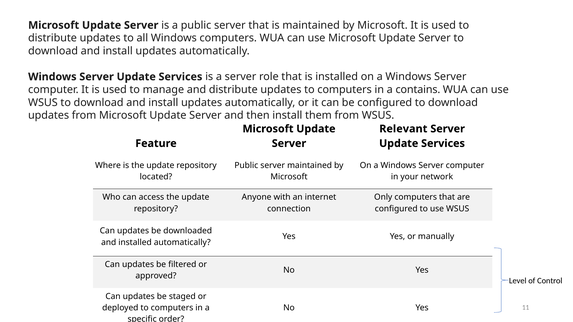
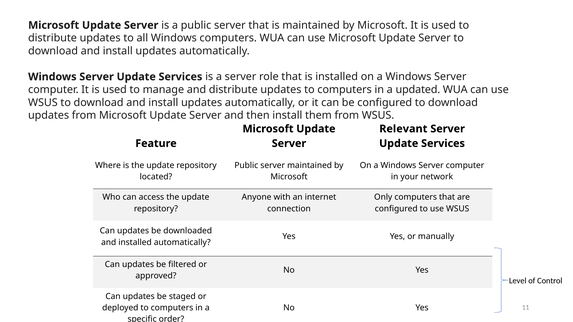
contains: contains -> updated (418, 90)
